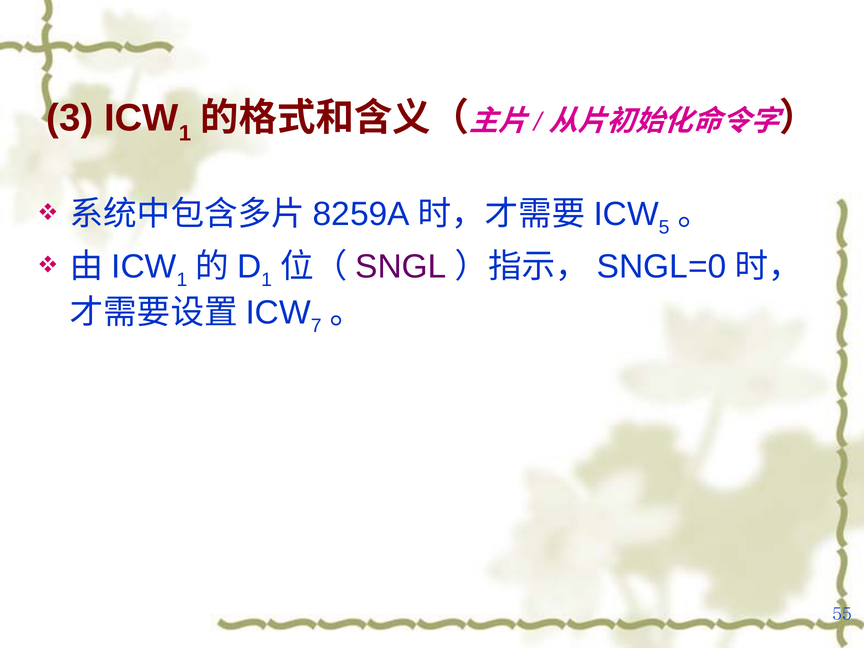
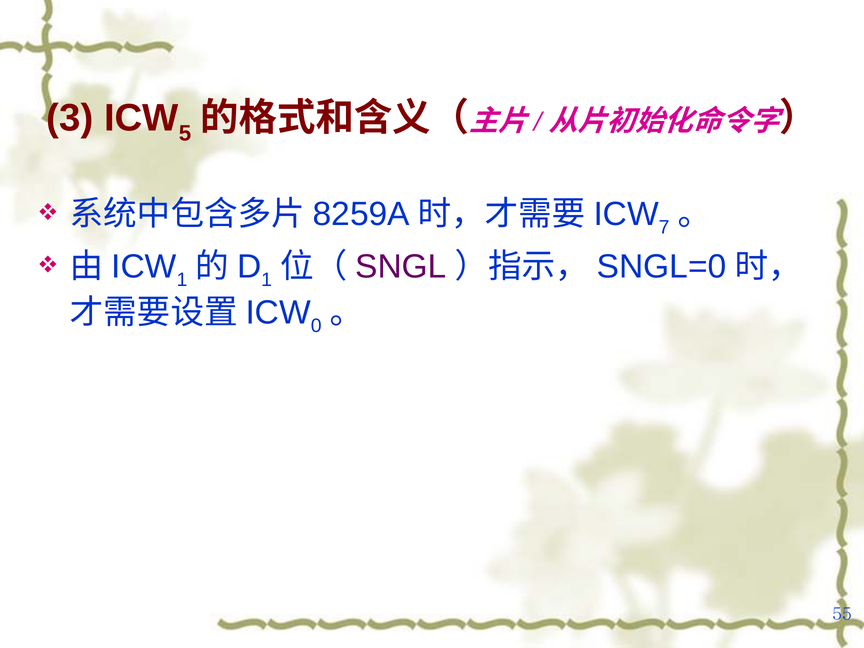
1: 1 -> 5 (185, 133)
5: 5 -> 7 (664, 227)
7: 7 -> 0 (316, 326)
